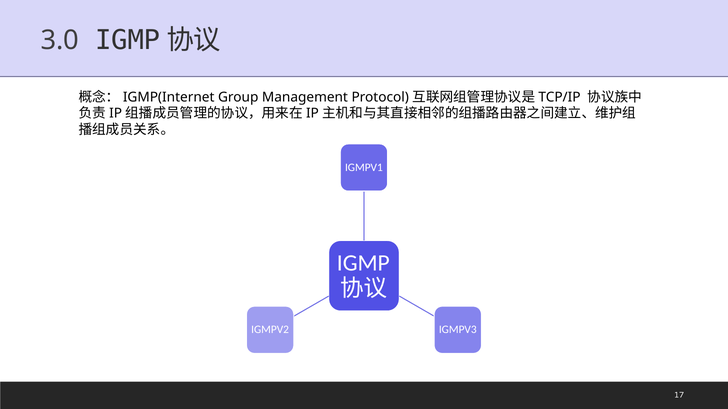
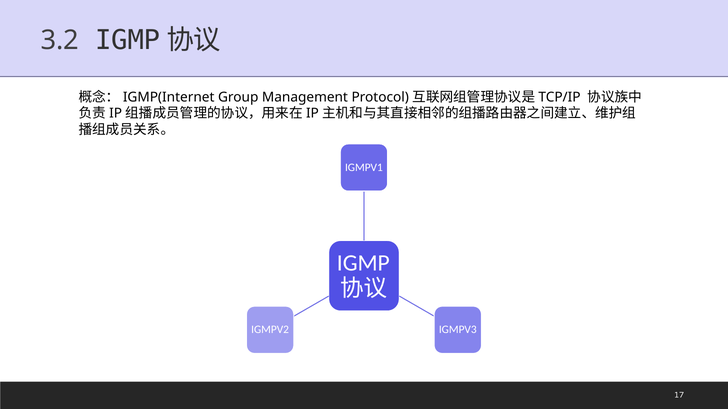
3.0: 3.0 -> 3.2 (60, 40)
